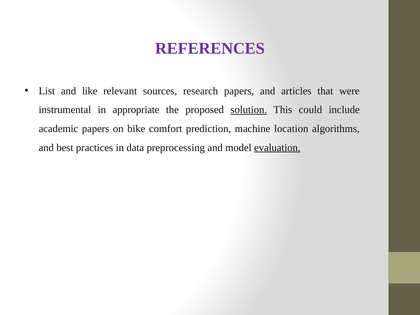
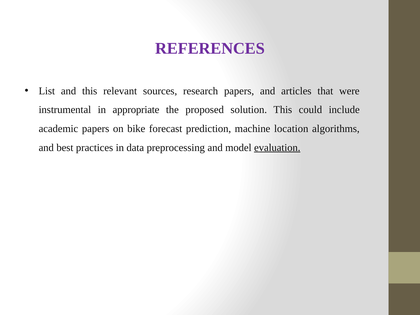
and like: like -> this (90, 91)
solution underline: present -> none (249, 110)
comfort: comfort -> forecast (166, 129)
